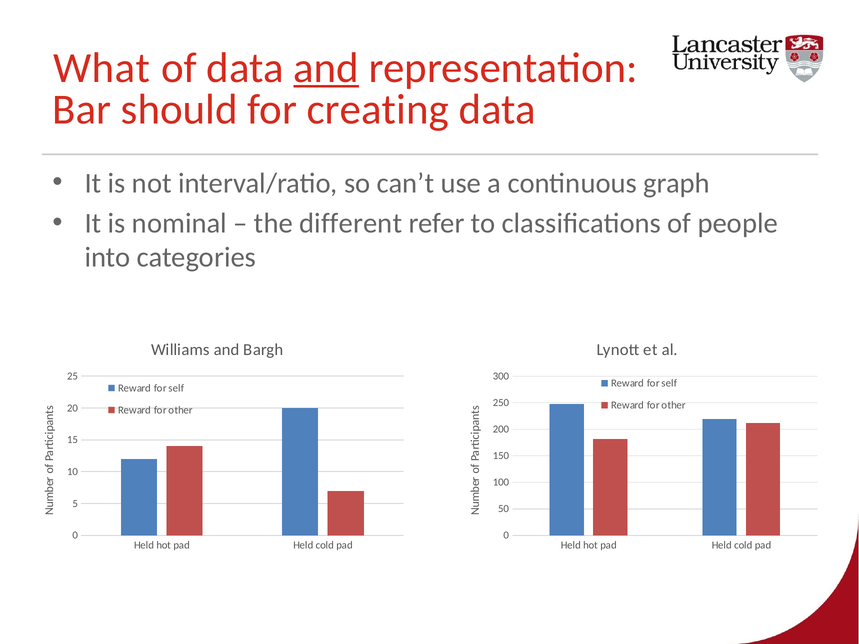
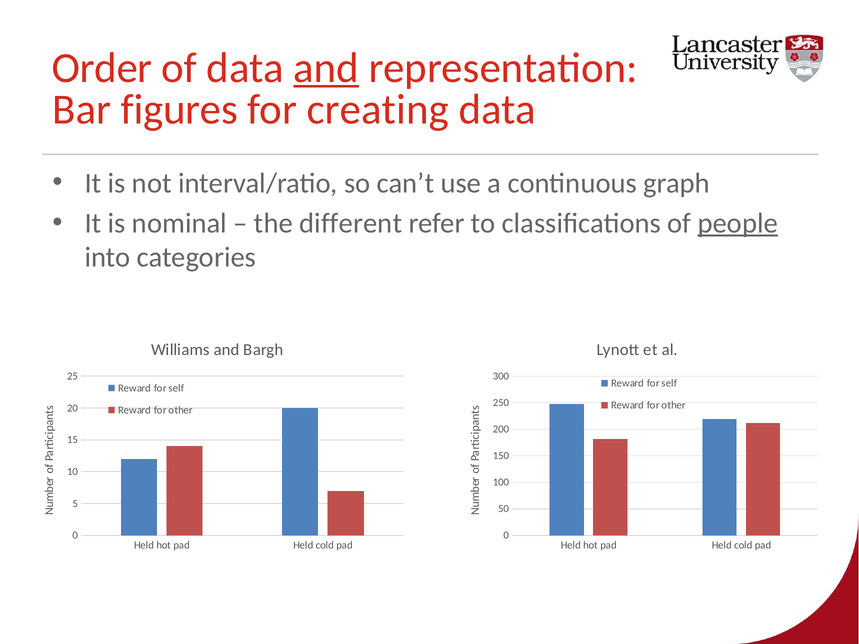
What: What -> Order (102, 68)
should: should -> figures (179, 110)
people underline: none -> present (738, 223)
